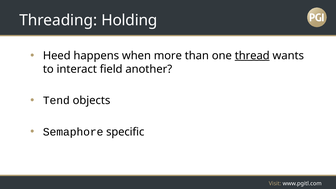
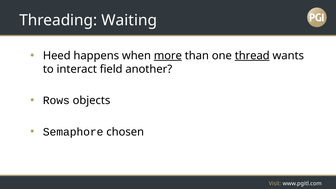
Holding: Holding -> Waiting (129, 20)
more underline: none -> present (168, 56)
Tend: Tend -> Rows (56, 100)
specific: specific -> chosen (125, 132)
